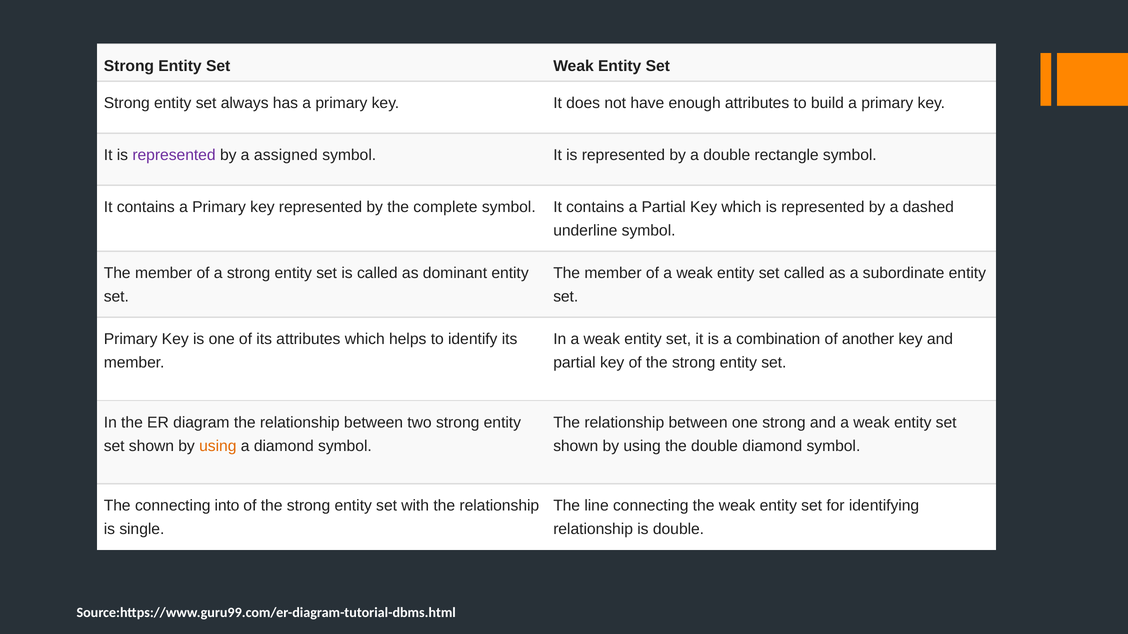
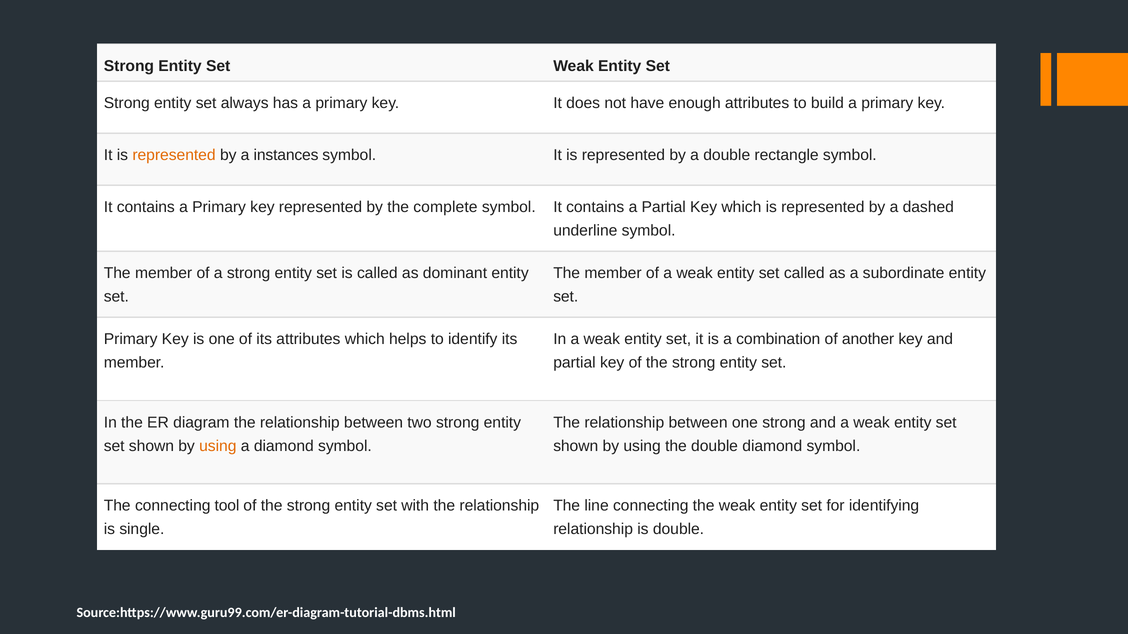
represented colour: purple -> orange (174, 155)
assigned: assigned -> instances (286, 155)
into: into -> tool (227, 506)
